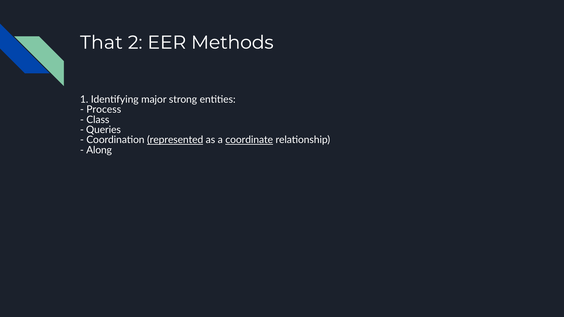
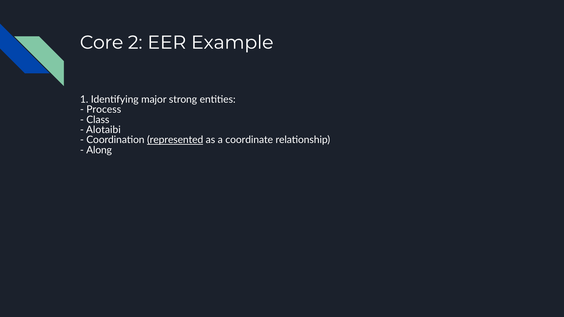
That: That -> Core (102, 43)
Methods: Methods -> Example (232, 43)
Queries: Queries -> Alotaibi (103, 130)
coordinate underline: present -> none (249, 140)
